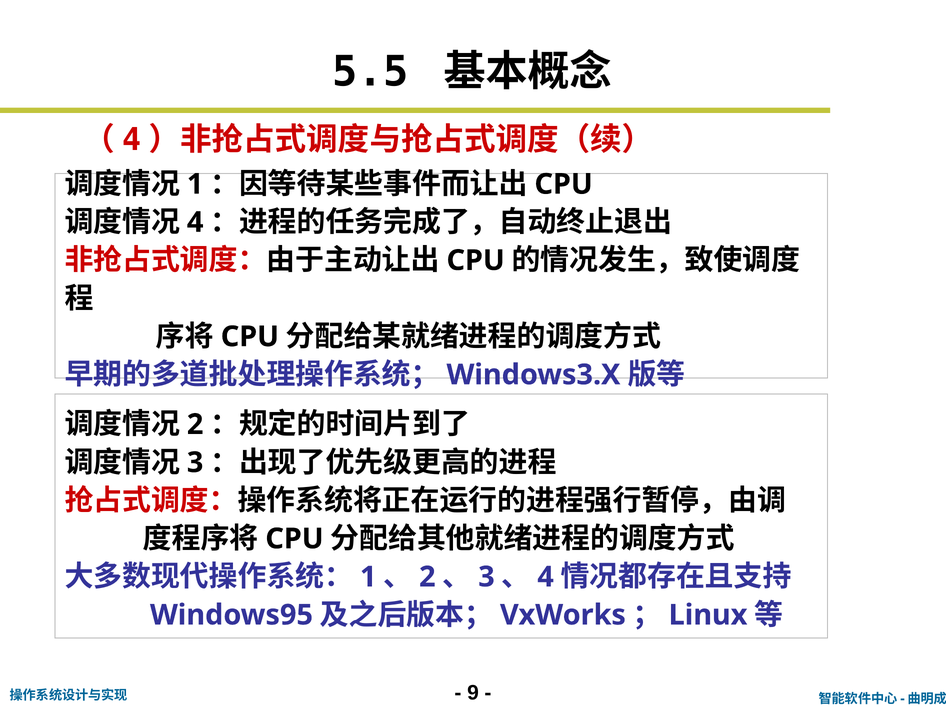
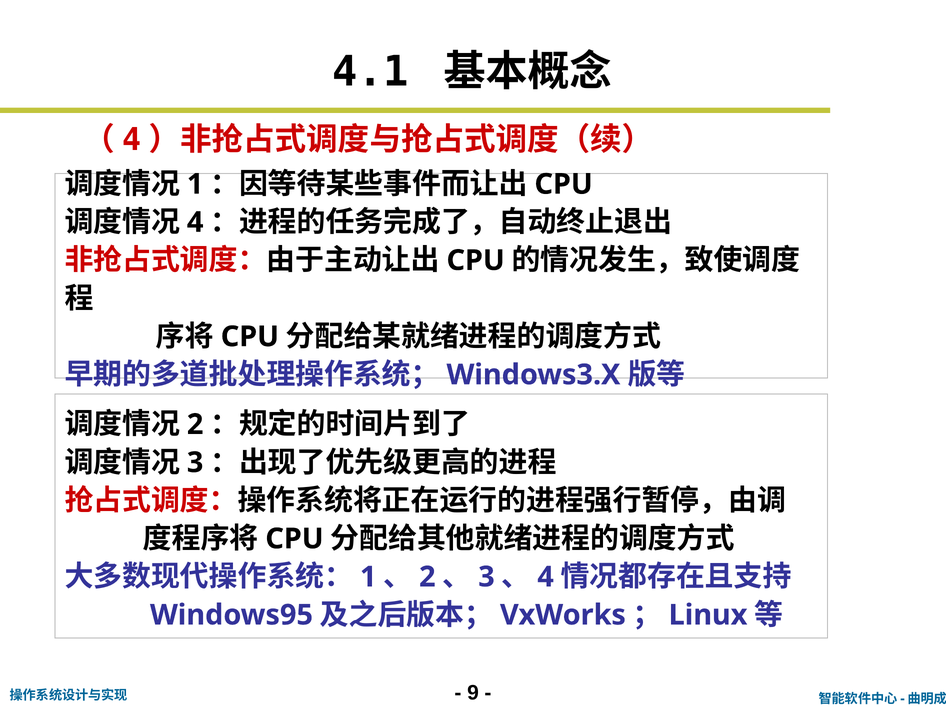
5.5: 5.5 -> 4.1 (370, 72)
